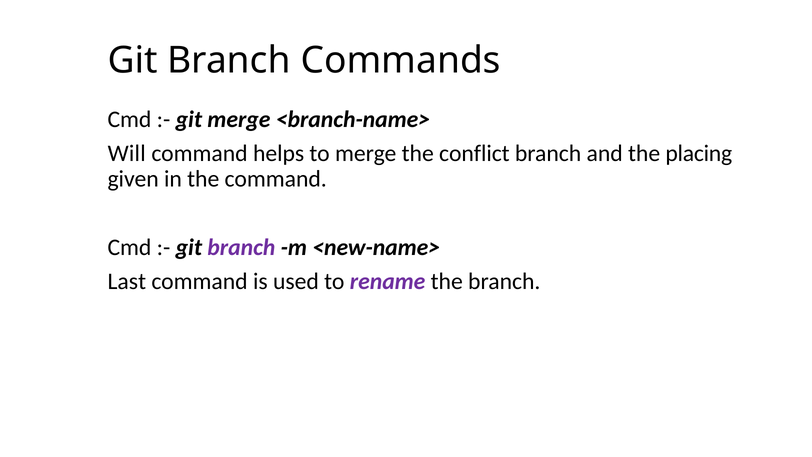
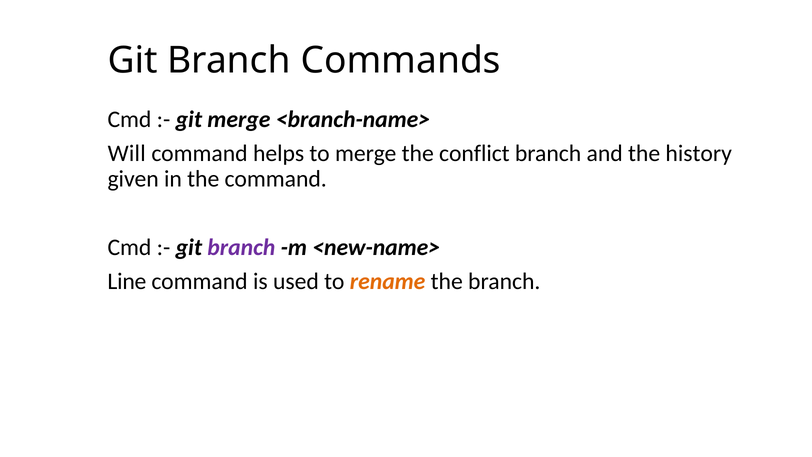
placing: placing -> history (699, 153)
Last: Last -> Line (127, 281)
rename colour: purple -> orange (388, 281)
